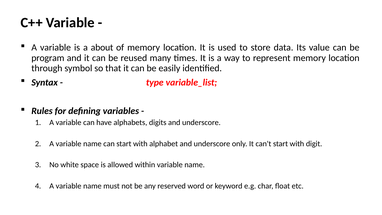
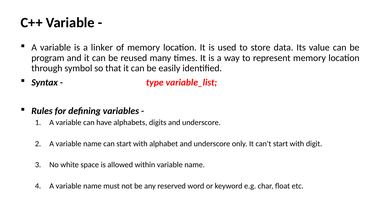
about: about -> linker (102, 48)
